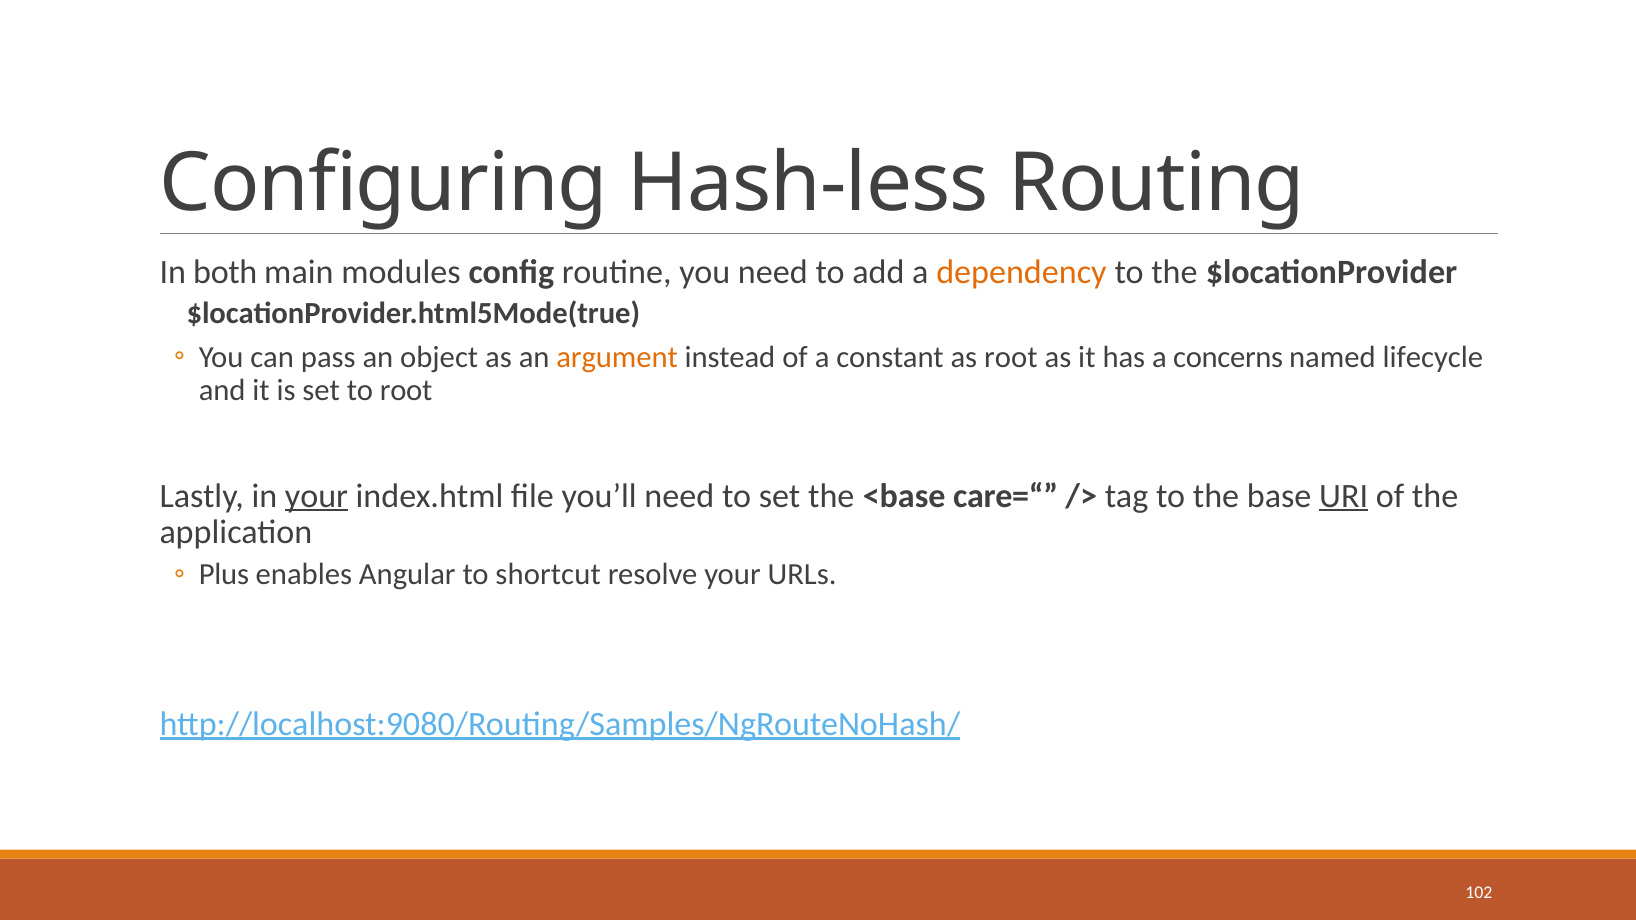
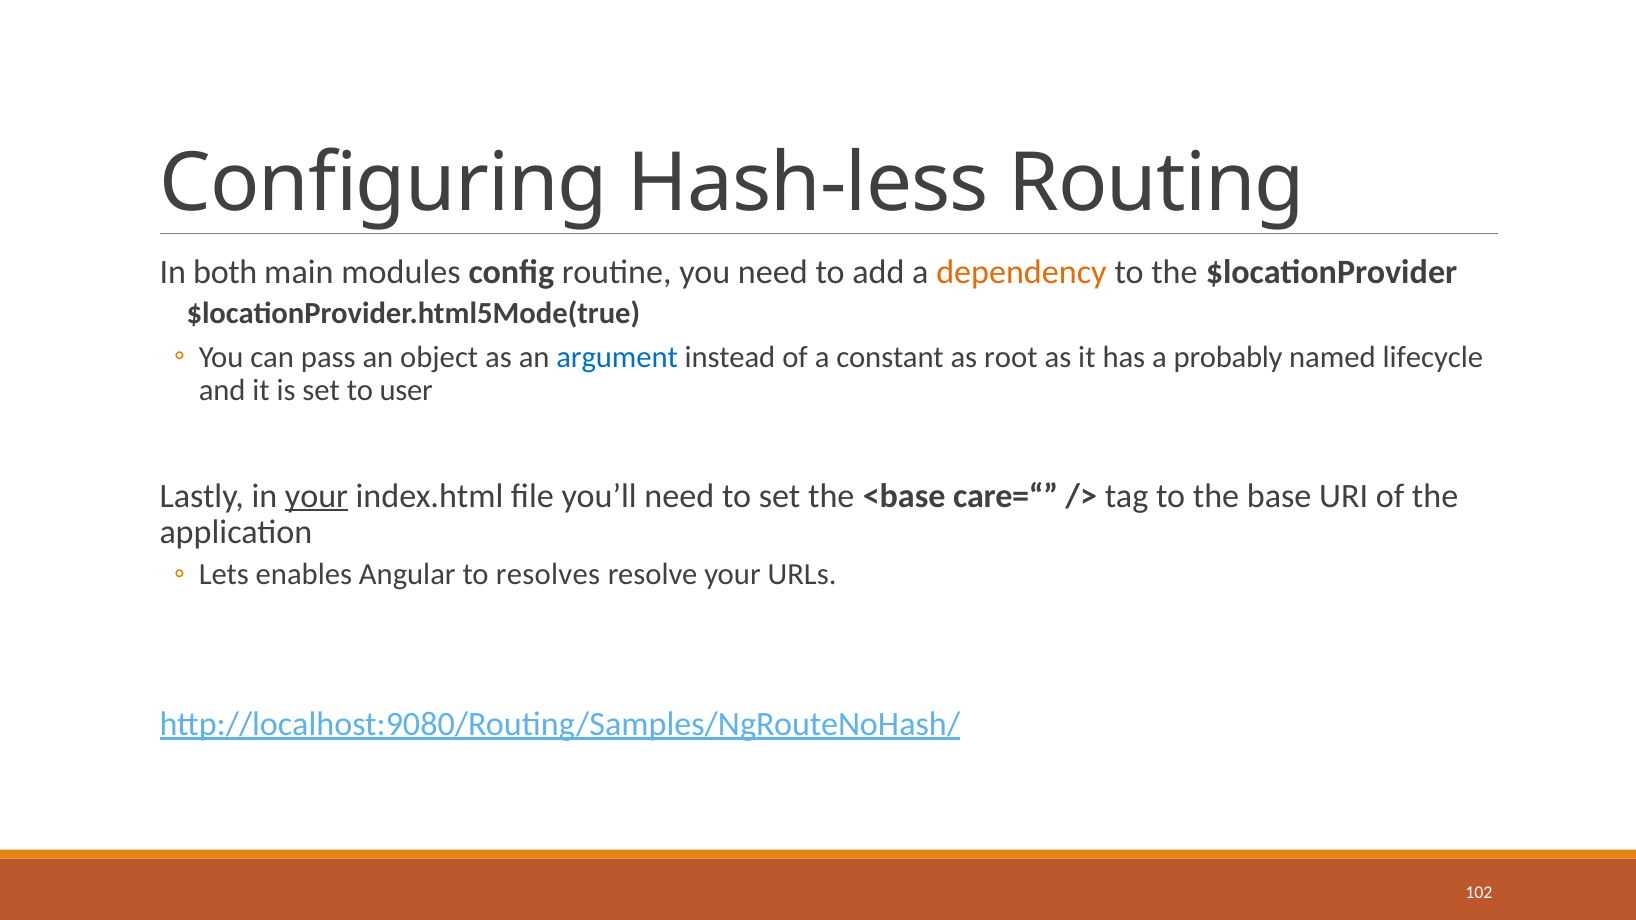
argument colour: orange -> blue (617, 357)
concerns: concerns -> probably (1228, 357)
to root: root -> user (406, 390)
URI underline: present -> none (1344, 496)
Plus: Plus -> Lets (224, 575)
shortcut: shortcut -> resolves (548, 575)
